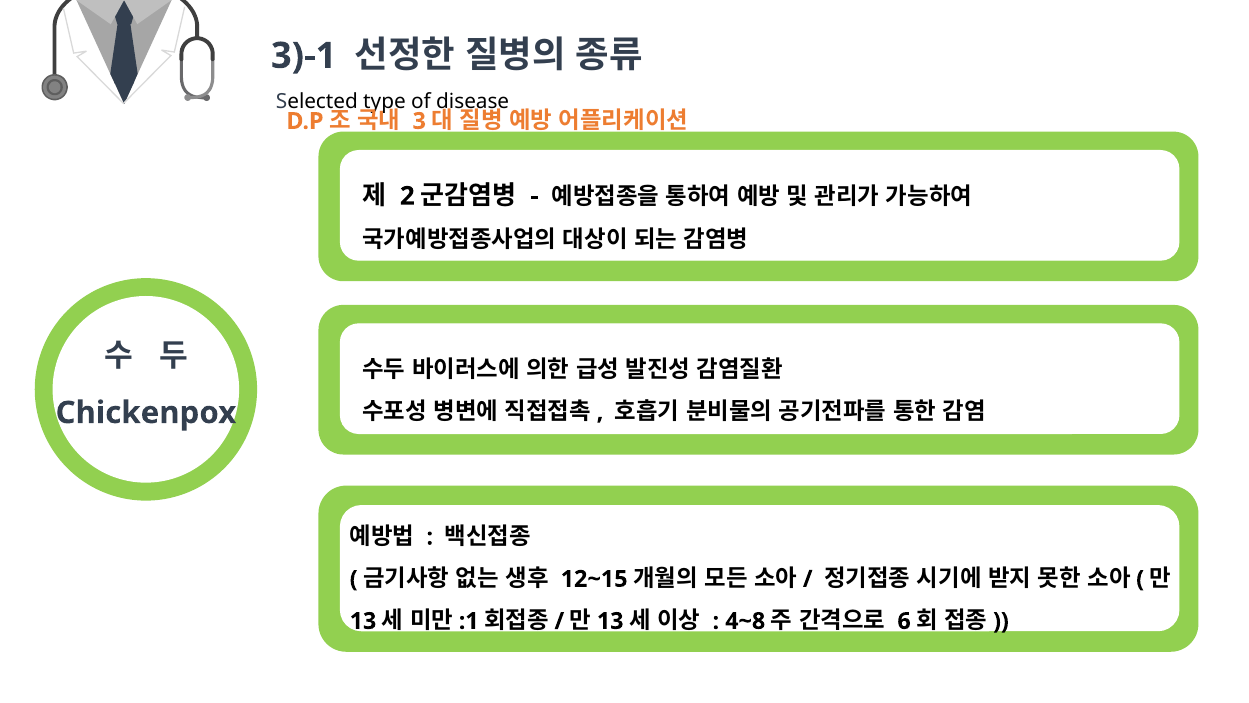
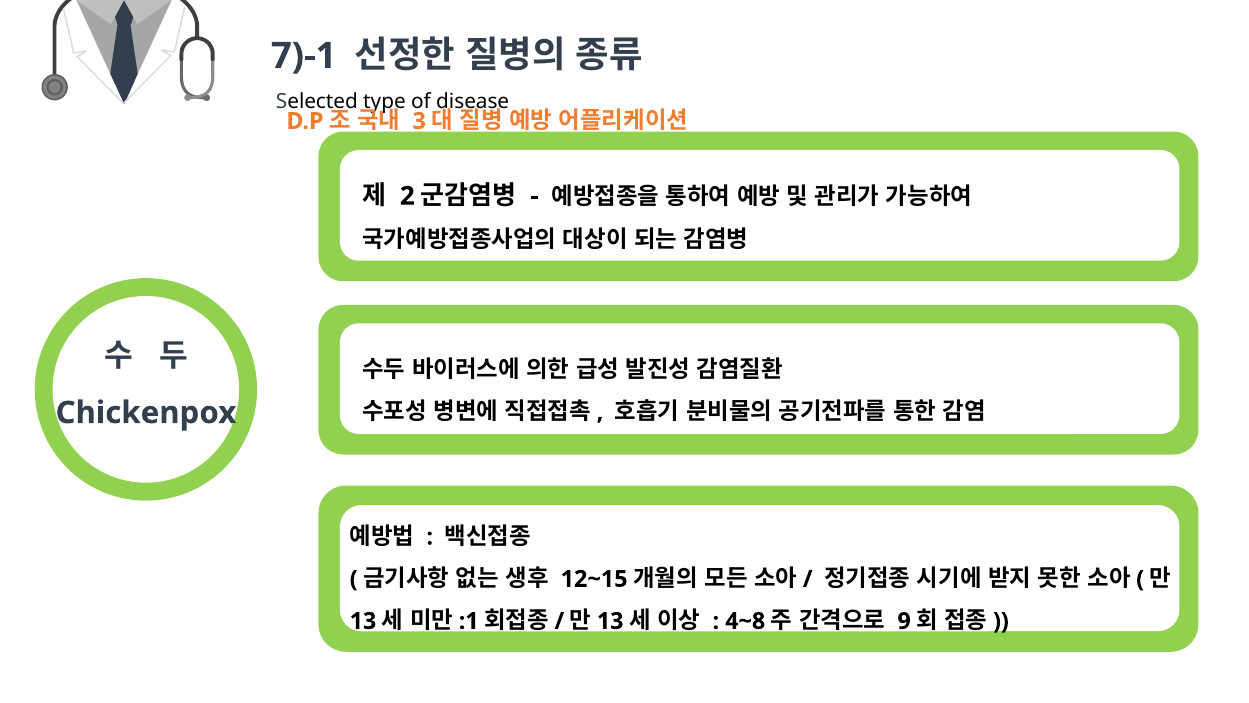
3)-1: 3)-1 -> 7)-1 (304, 56)
6: 6 -> 9 (904, 621)
